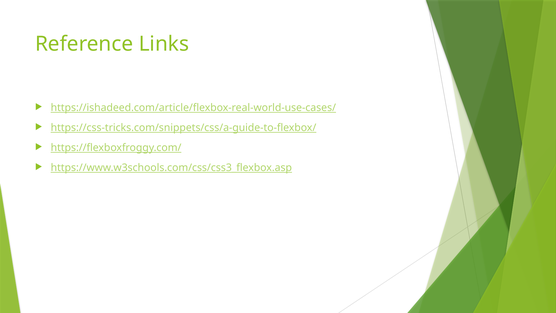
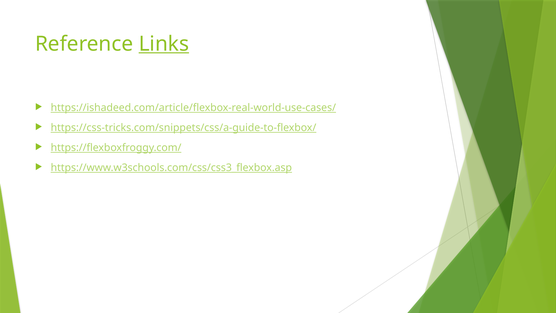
Links underline: none -> present (164, 44)
